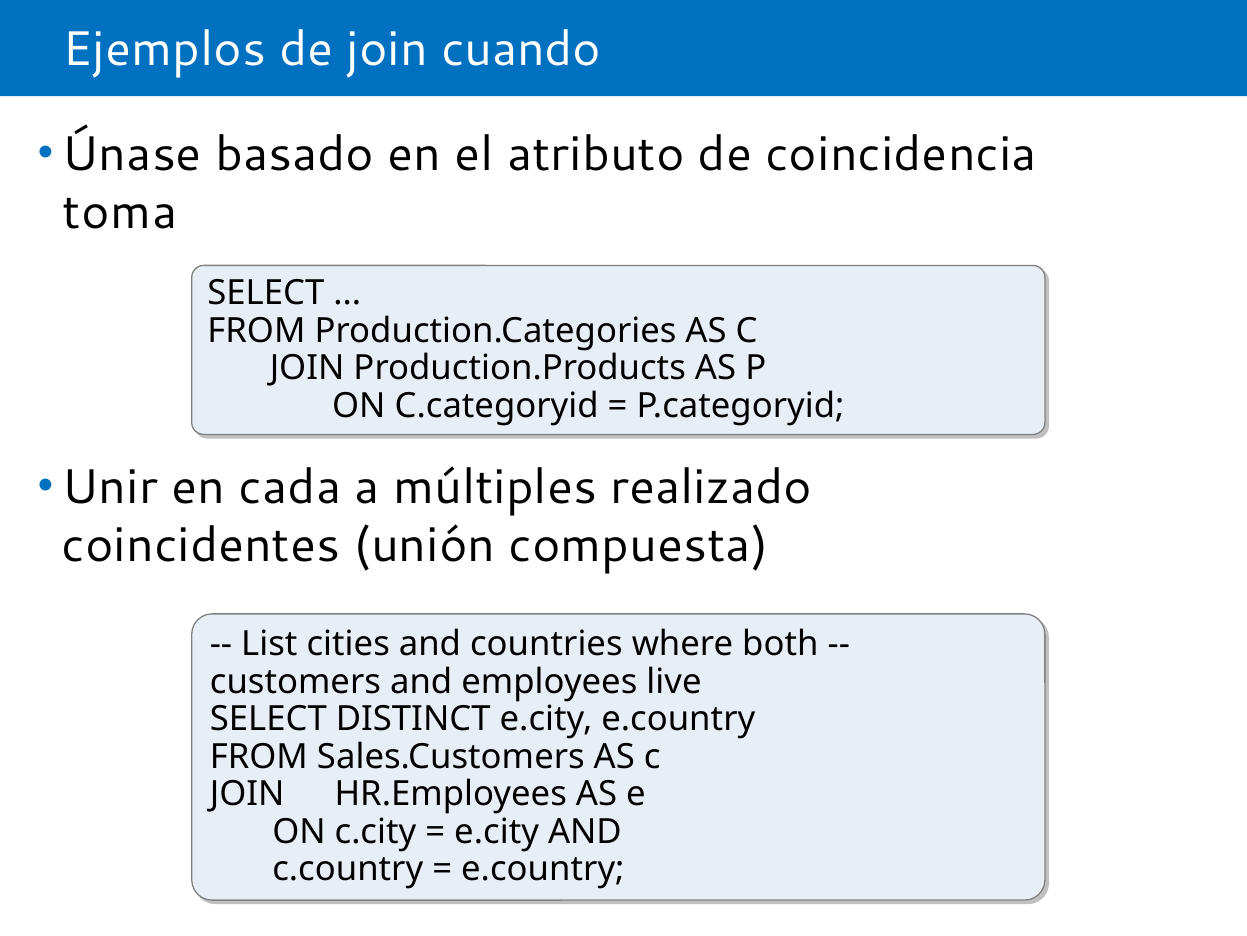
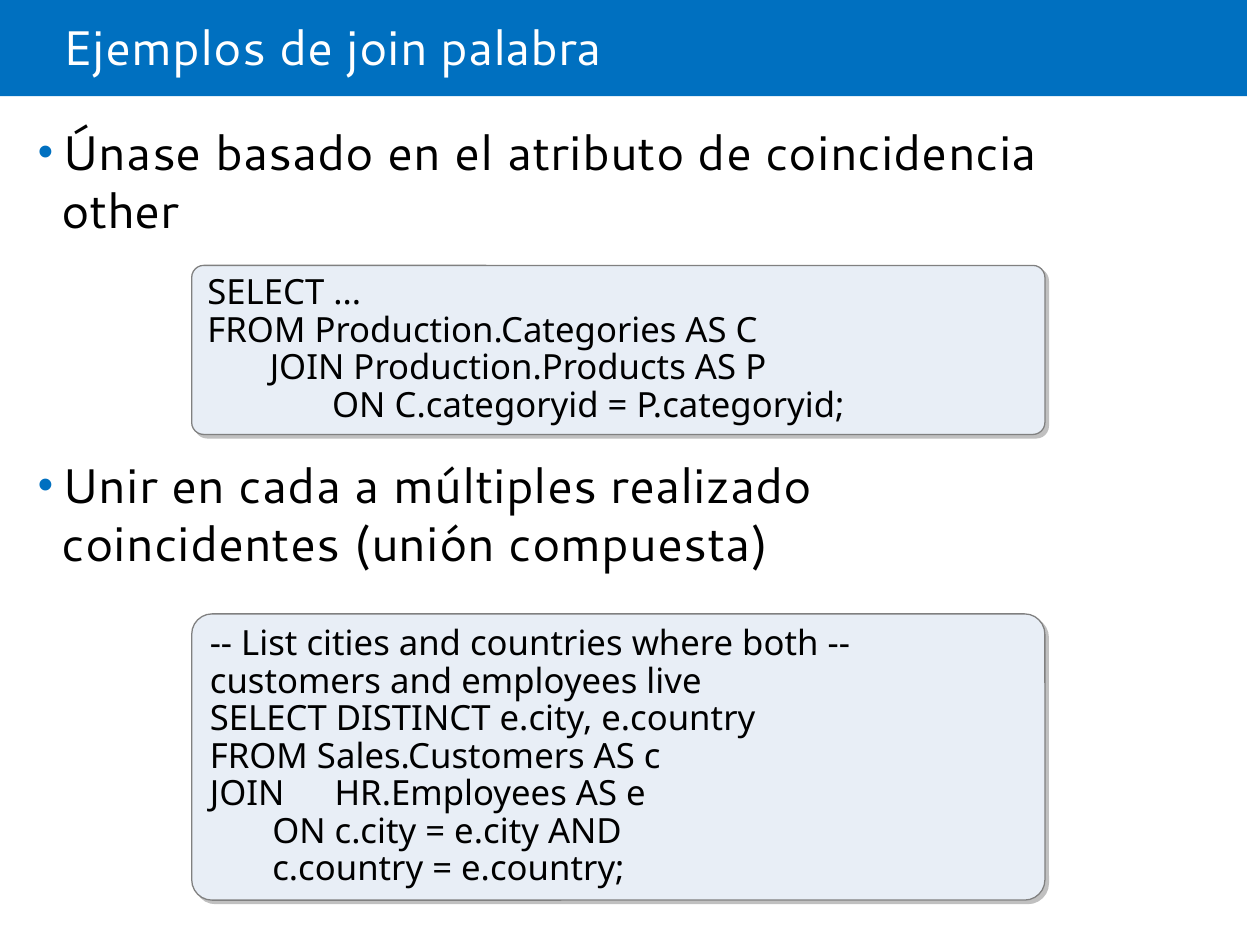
cuando: cuando -> palabra (521, 49)
toma: toma -> other (120, 213)
